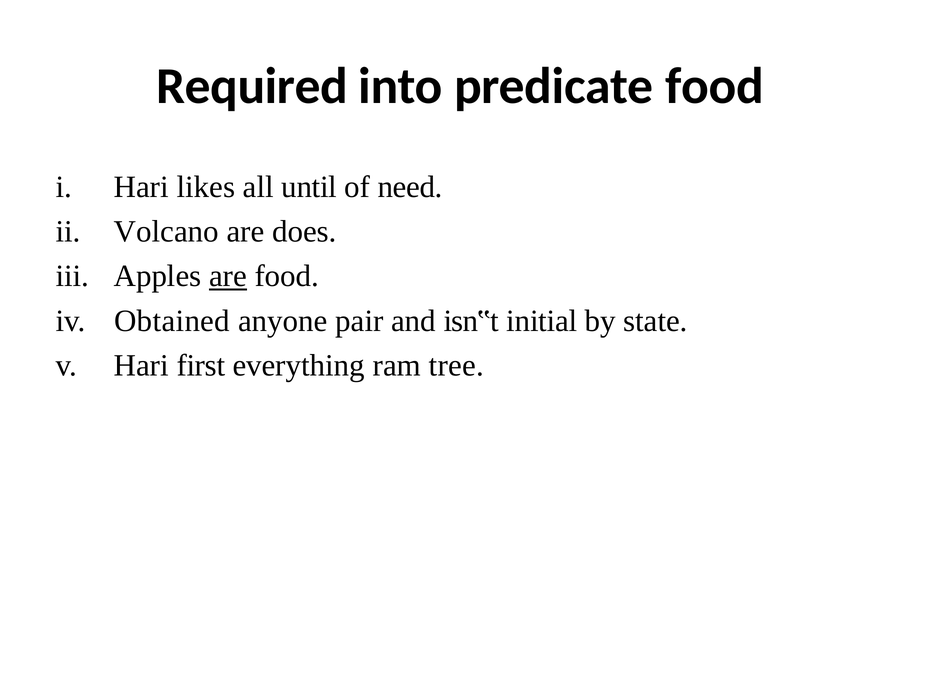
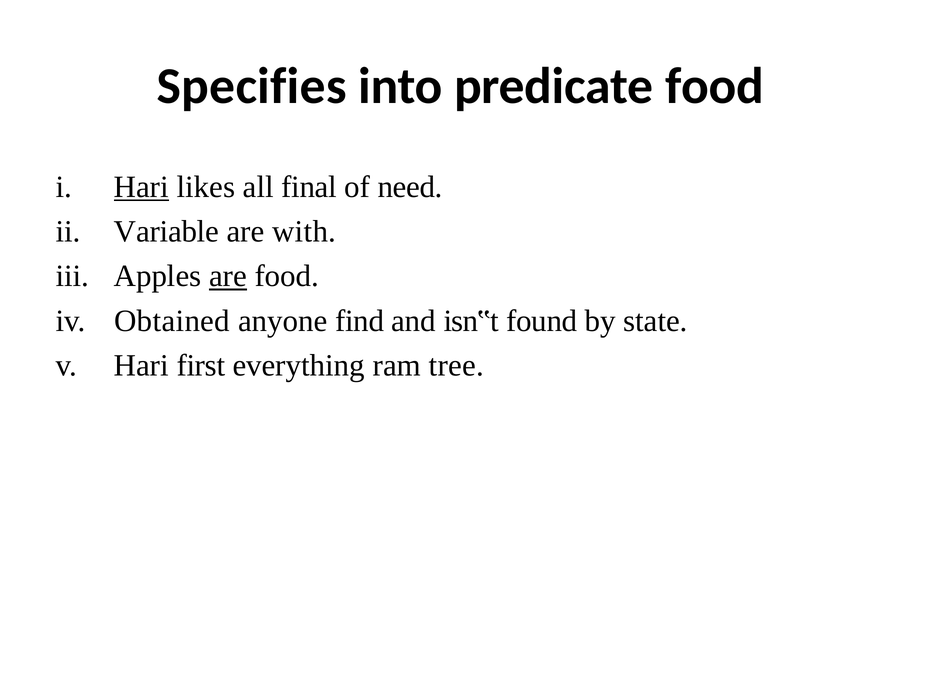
Required: Required -> Specifies (252, 86)
Hari underline: none -> present (141, 187)
until: until -> final (309, 187)
Volcano: Volcano -> Variable (166, 232)
does: does -> with (304, 232)
pair: pair -> find (360, 321)
initial: initial -> found (542, 321)
